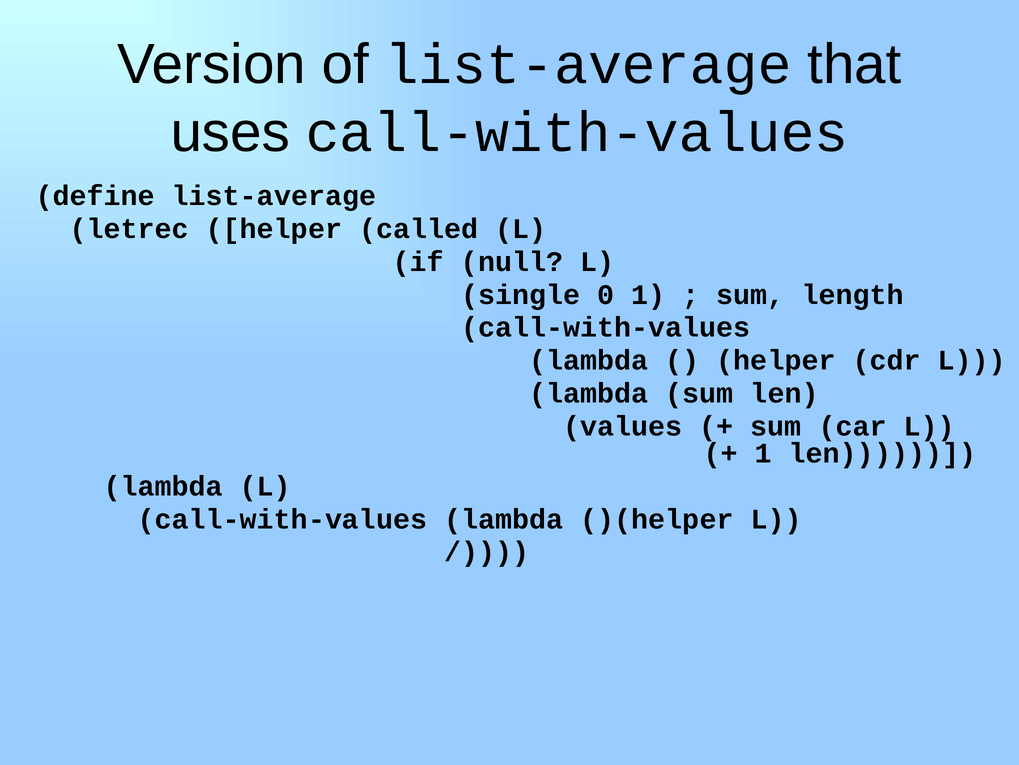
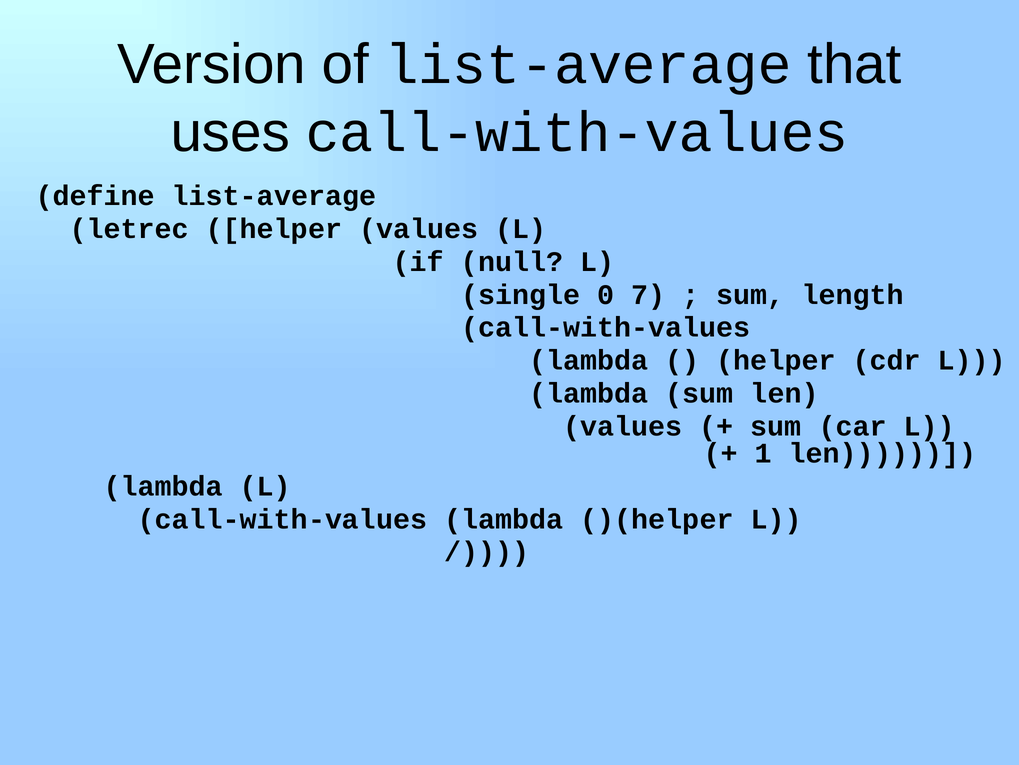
helper called: called -> values (419, 229)
0 1: 1 -> 7 (648, 294)
